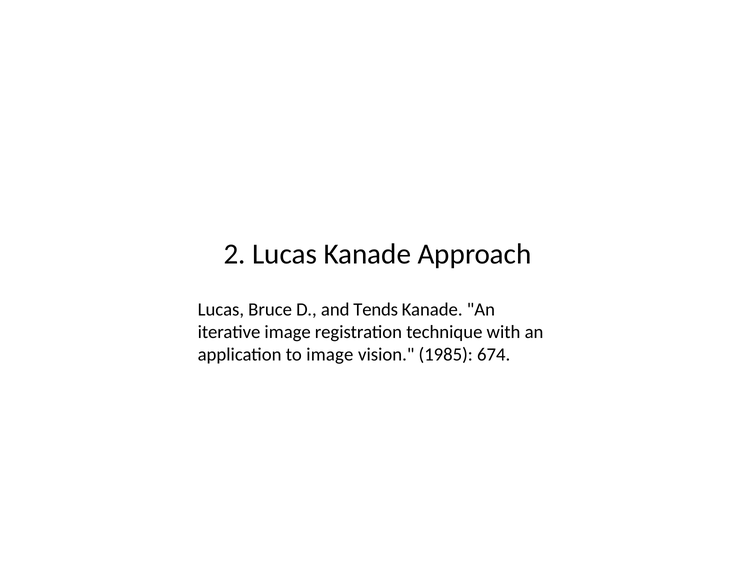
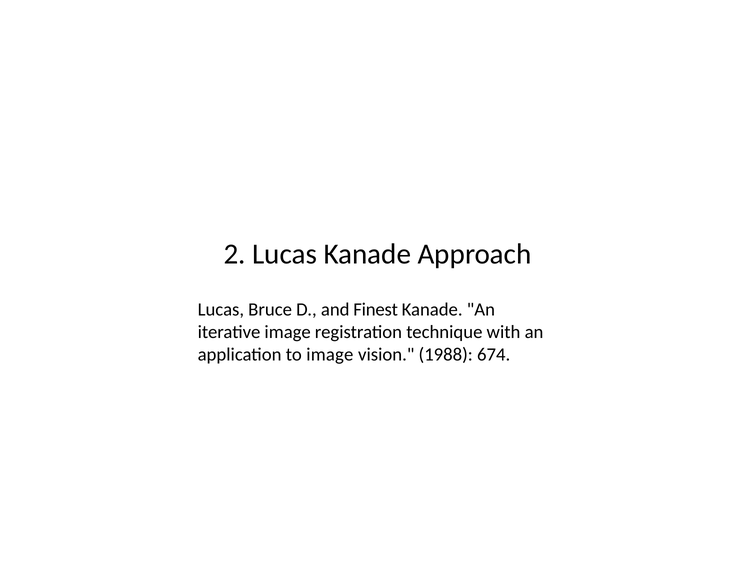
Tends: Tends -> Finest (376, 310)
1985: 1985 -> 1988 (446, 354)
